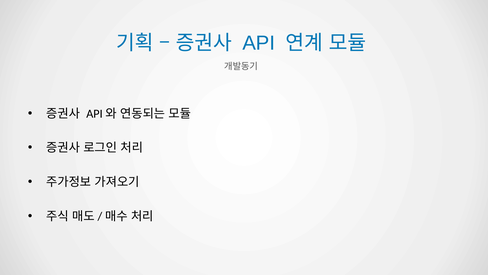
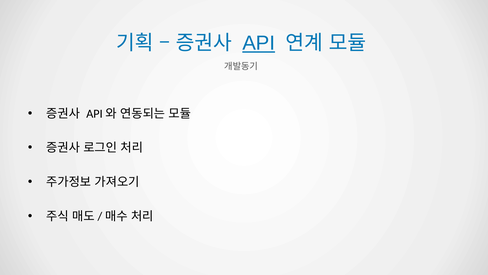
API underline: none -> present (259, 43)
